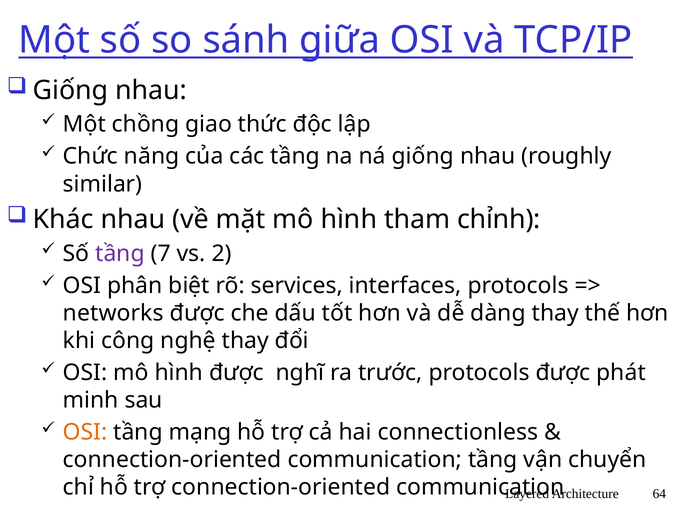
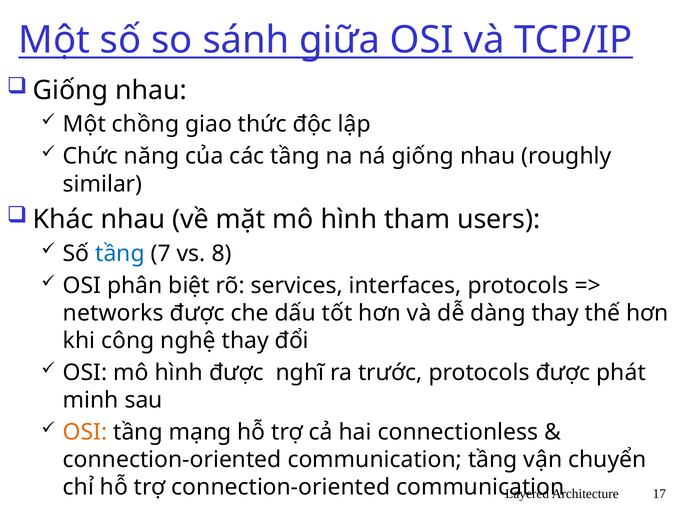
chỉnh: chỉnh -> users (499, 220)
tầng colour: purple -> blue (120, 254)
2: 2 -> 8 (222, 254)
64: 64 -> 17 (659, 495)
